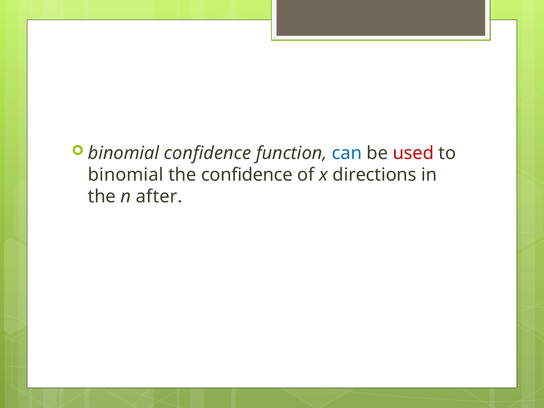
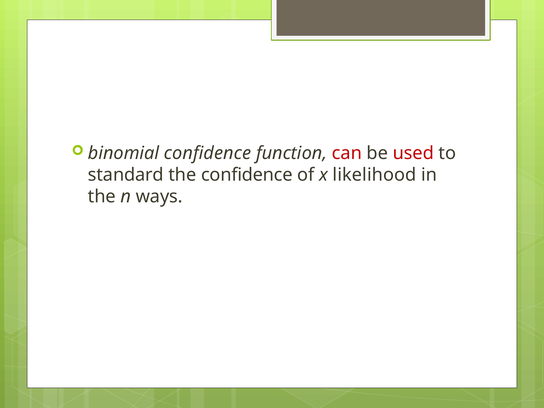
can colour: blue -> red (347, 153)
binomial: binomial -> standard (126, 175)
directions: directions -> likelihood (374, 175)
after: after -> ways (159, 197)
